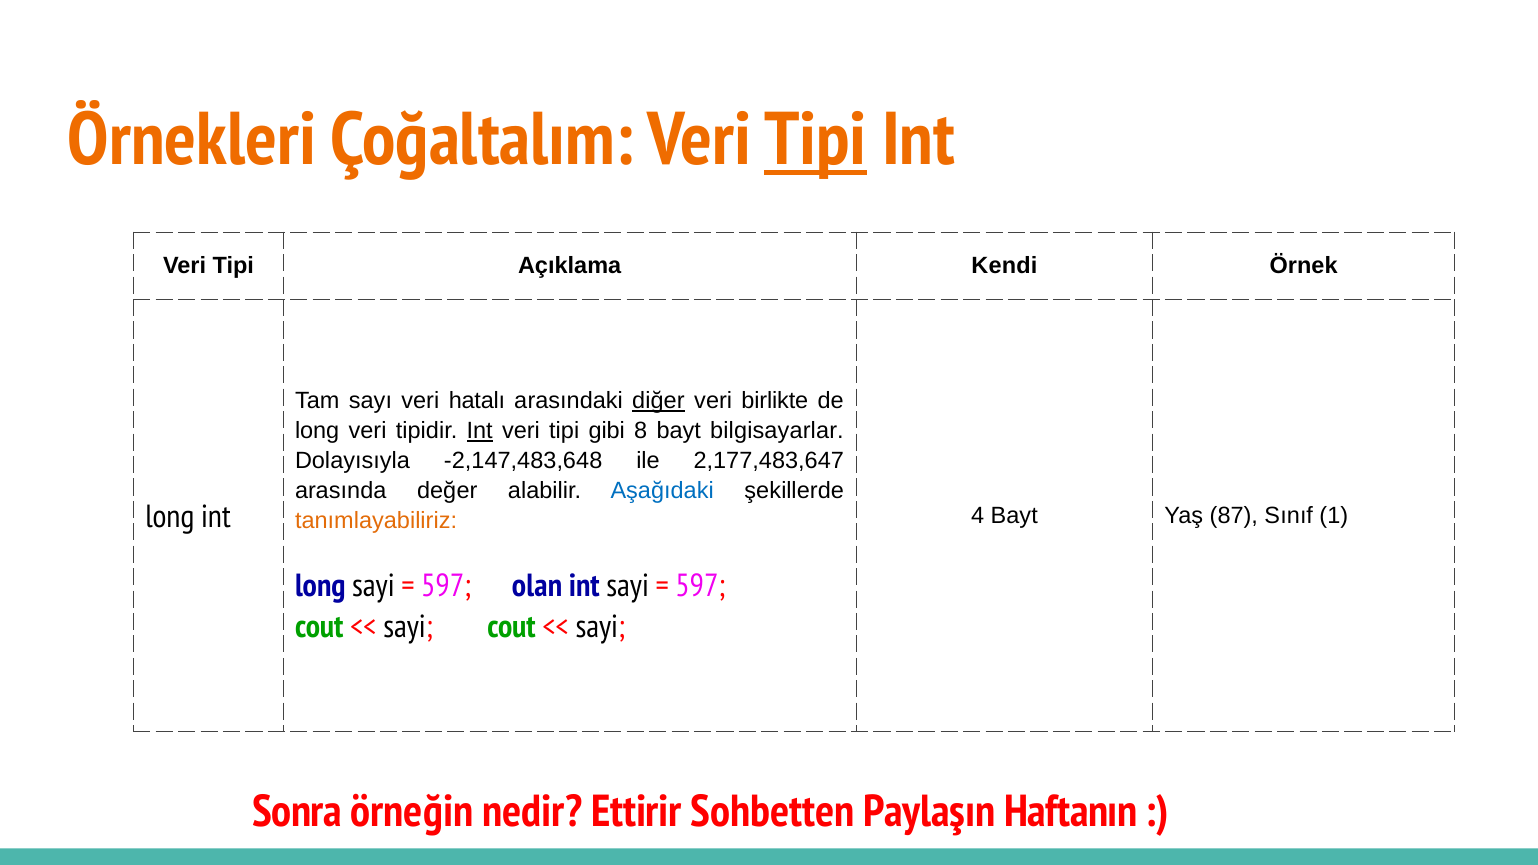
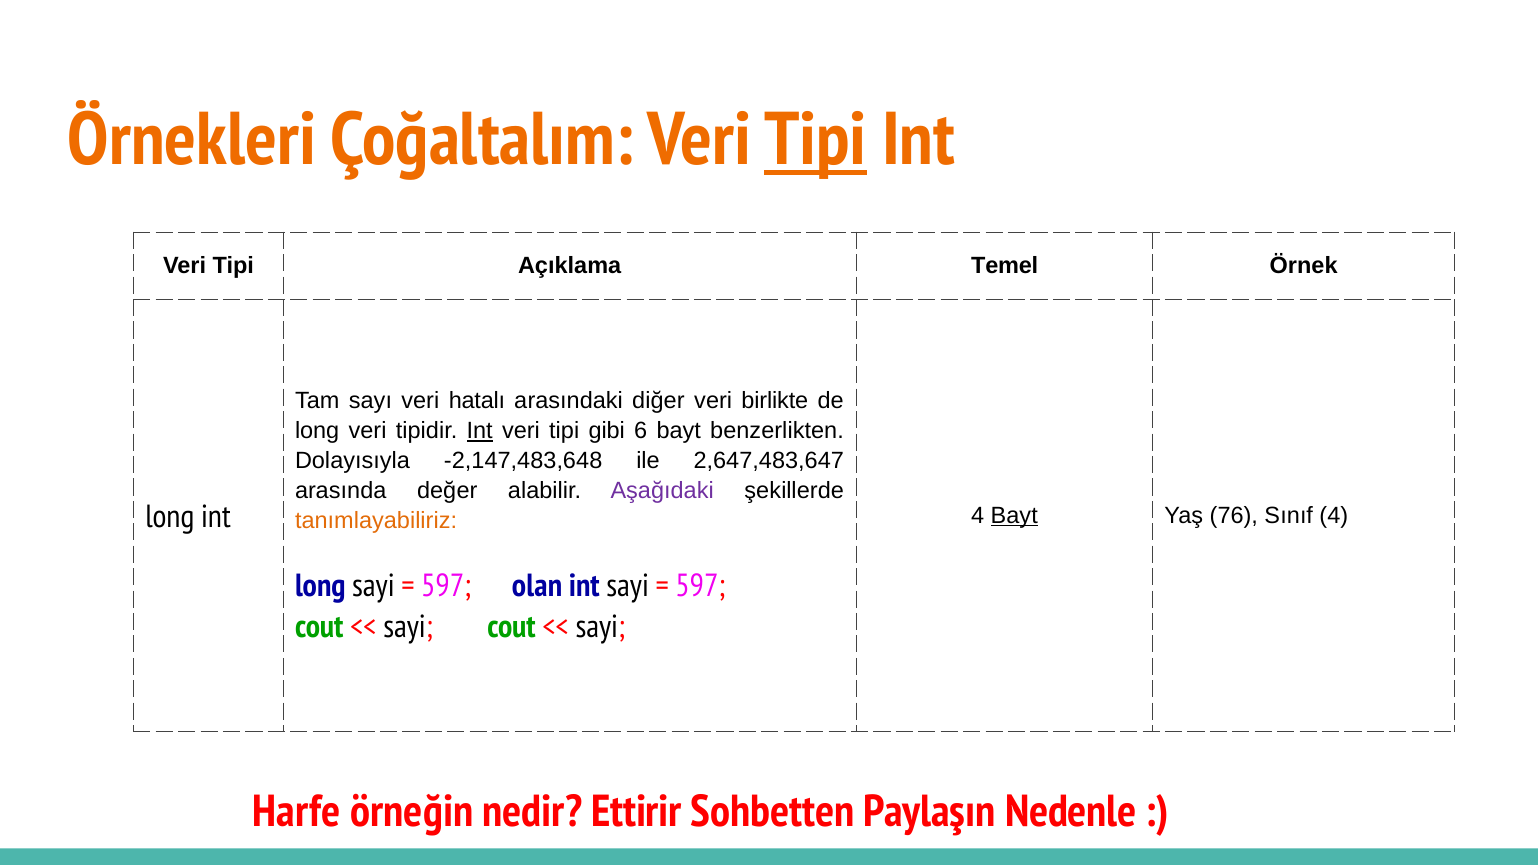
Kendi: Kendi -> Temel (1005, 266)
diğer underline: present -> none (658, 401)
8: 8 -> 6 (641, 431)
bilgisayarlar: bilgisayarlar -> benzerlikten (777, 431)
2,177,483,647: 2,177,483,647 -> 2,647,483,647 (769, 461)
Aşağıdaki colour: blue -> purple (662, 491)
Bayt underline: none -> present (1014, 516)
87: 87 -> 76 (1234, 516)
Sınıf 1: 1 -> 4 (1334, 516)
Sonra: Sonra -> Harfe (297, 811)
Haftanın: Haftanın -> Nedenle (1071, 811)
